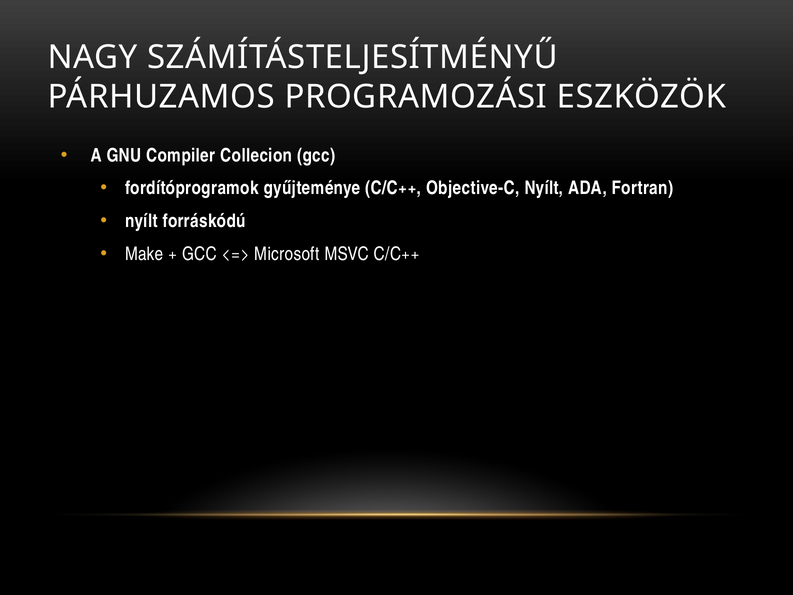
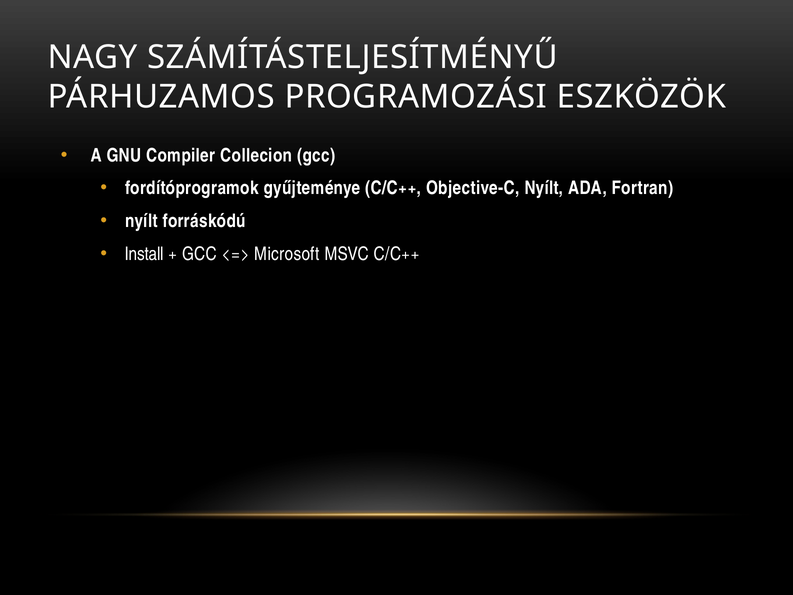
Make: Make -> Install (144, 254)
